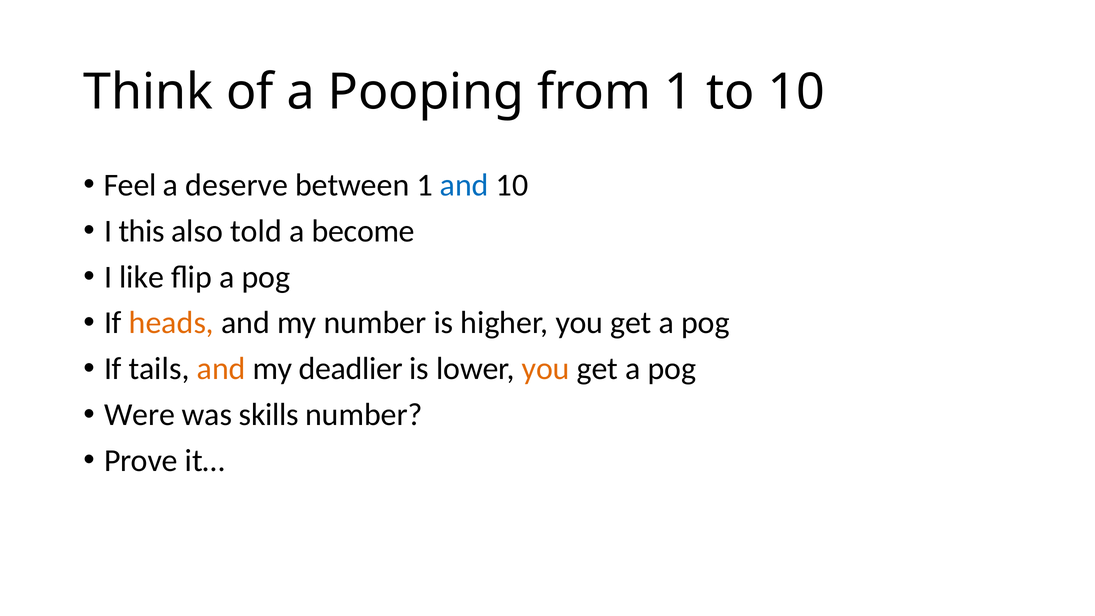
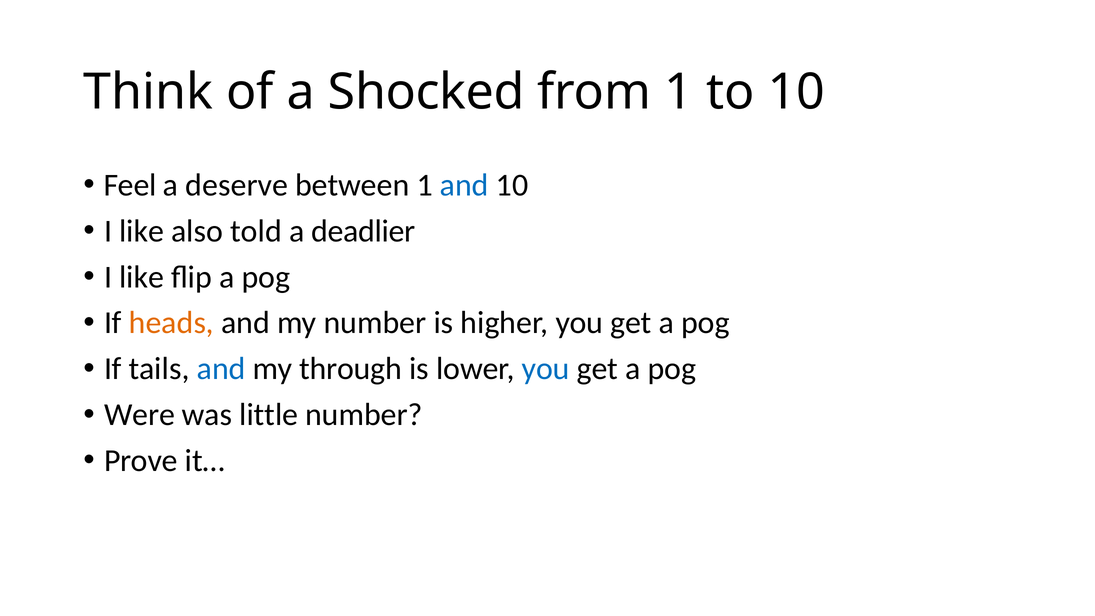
Pooping: Pooping -> Shocked (426, 92)
this: this -> like (142, 231)
become: become -> deadlier (363, 231)
and colour: orange -> blue (221, 369)
deadlier: deadlier -> through (351, 369)
you colour: orange -> blue (546, 369)
skills: skills -> little (269, 415)
